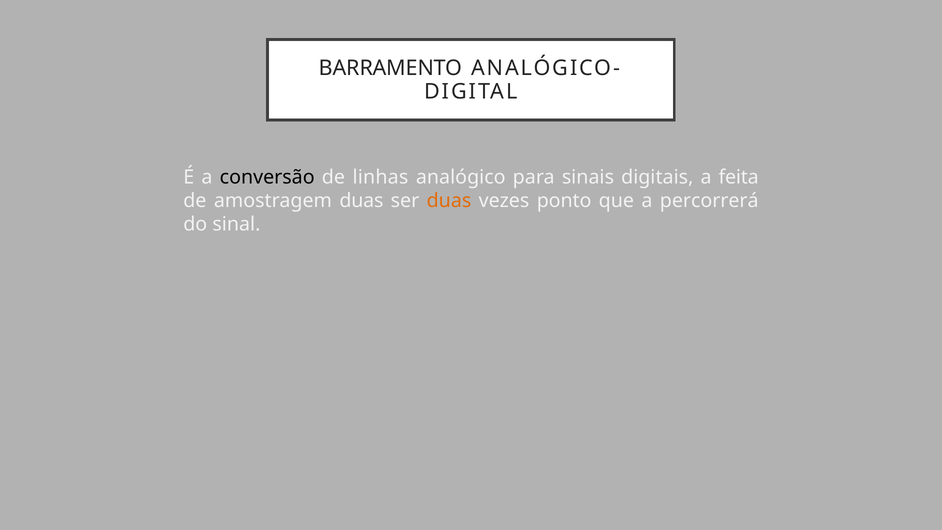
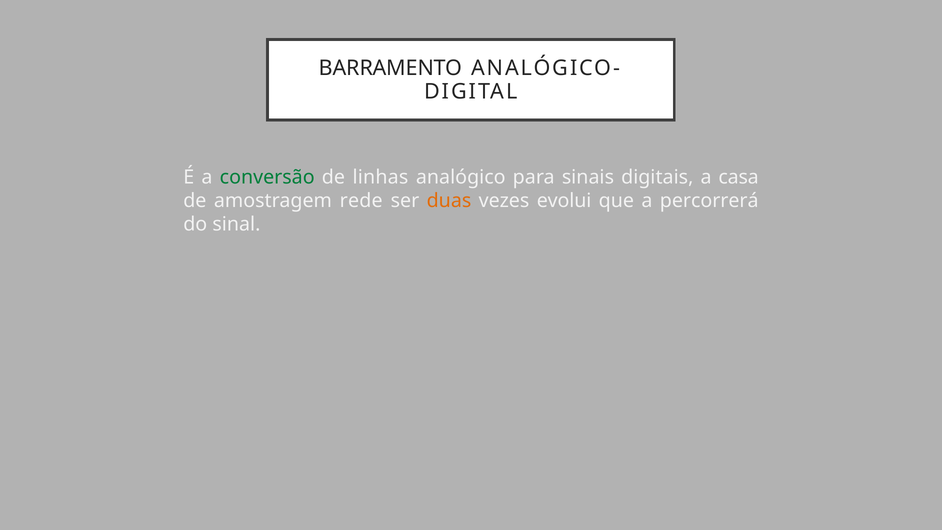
conversão colour: black -> green (267, 177)
feita: feita -> casa (739, 177)
amostragem duas: duas -> rede (361, 201)
ponto: ponto -> evolui (564, 201)
